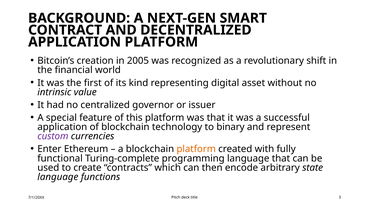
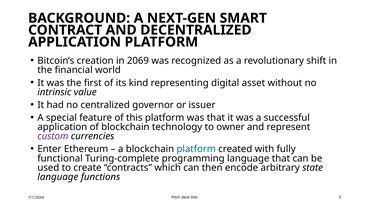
2005: 2005 -> 2069 (138, 61)
binary: binary -> owner (231, 127)
platform colour: orange -> blue (196, 149)
